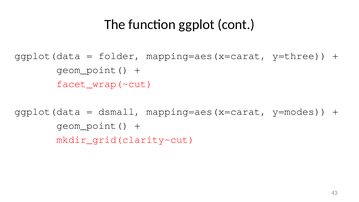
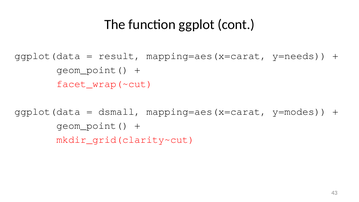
folder: folder -> result (119, 56)
y=three: y=three -> y=needs (299, 56)
